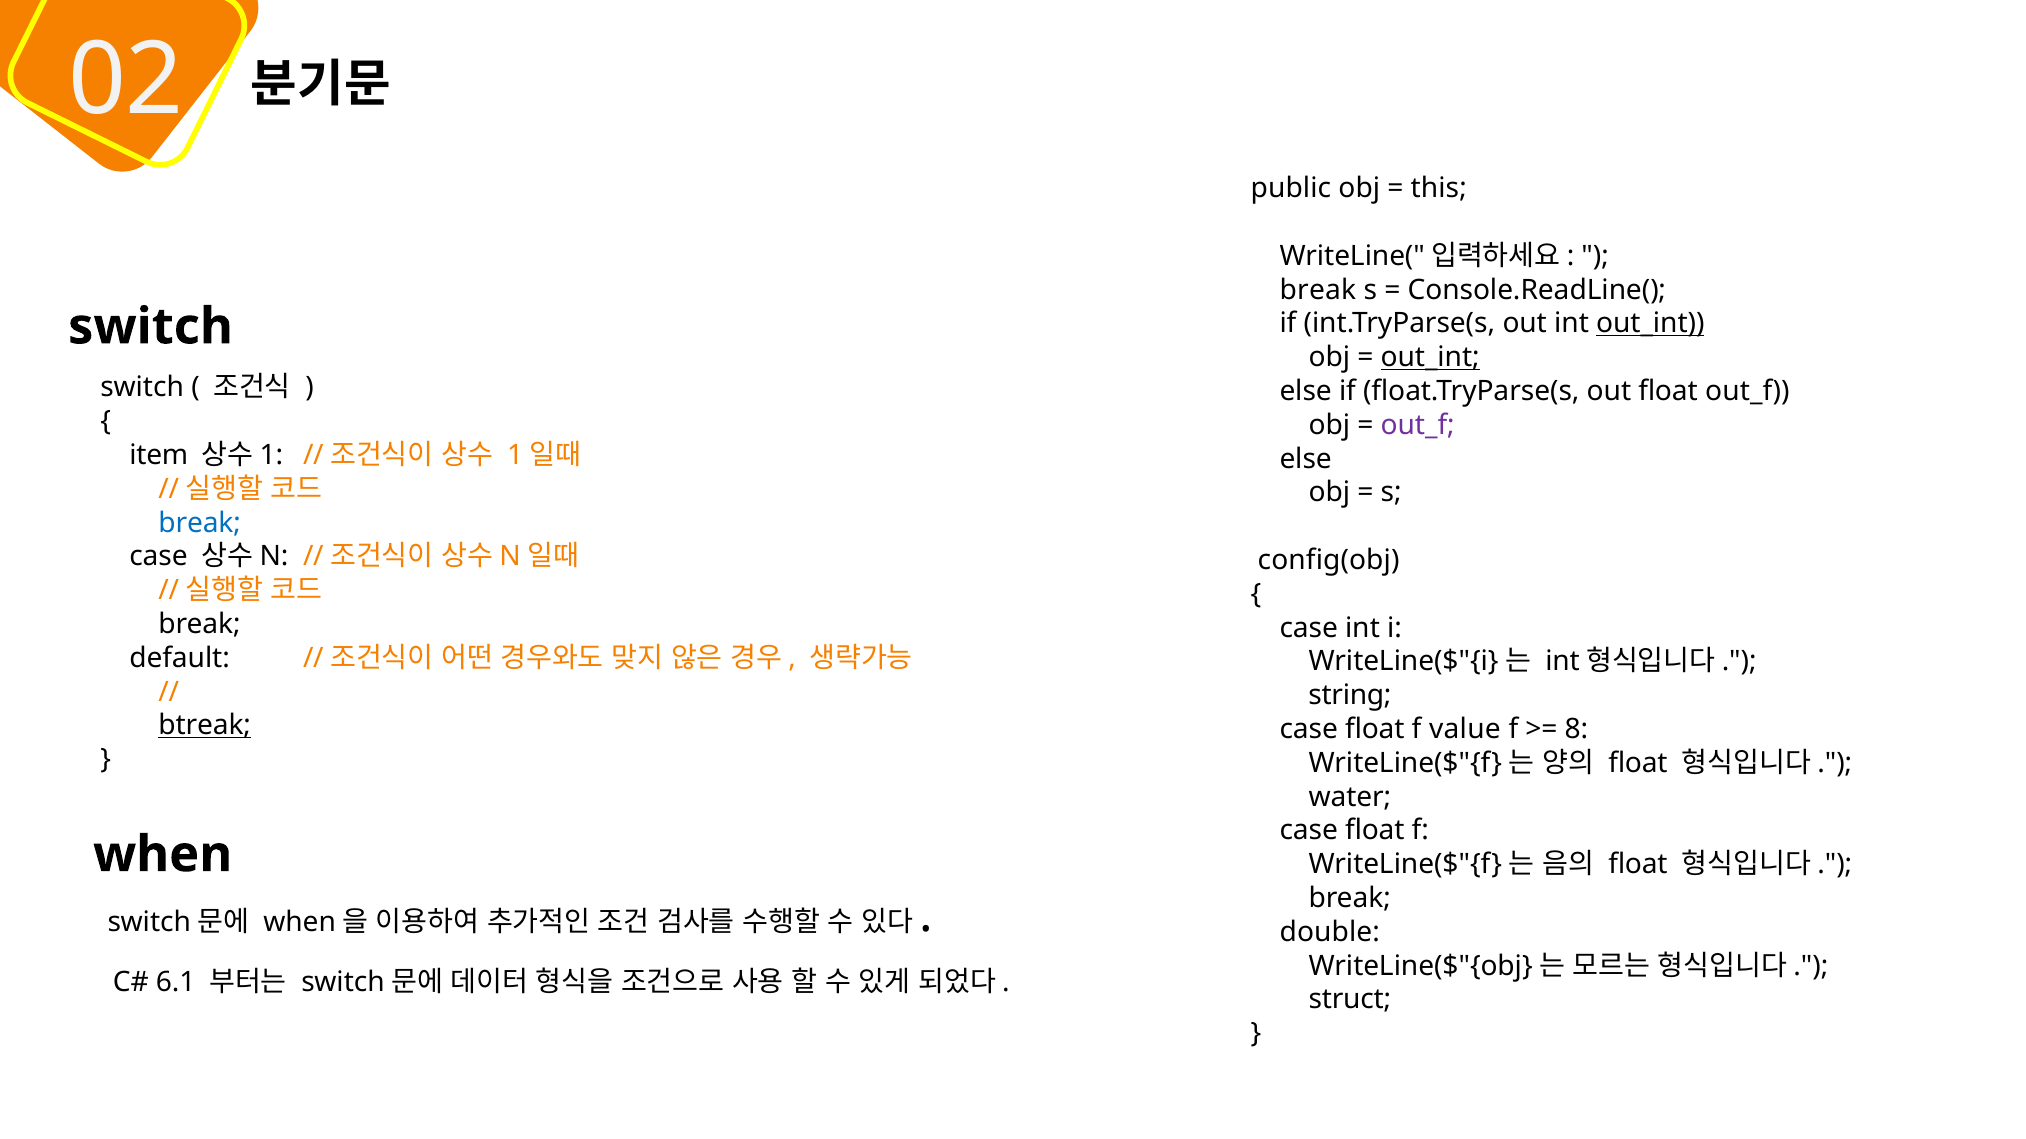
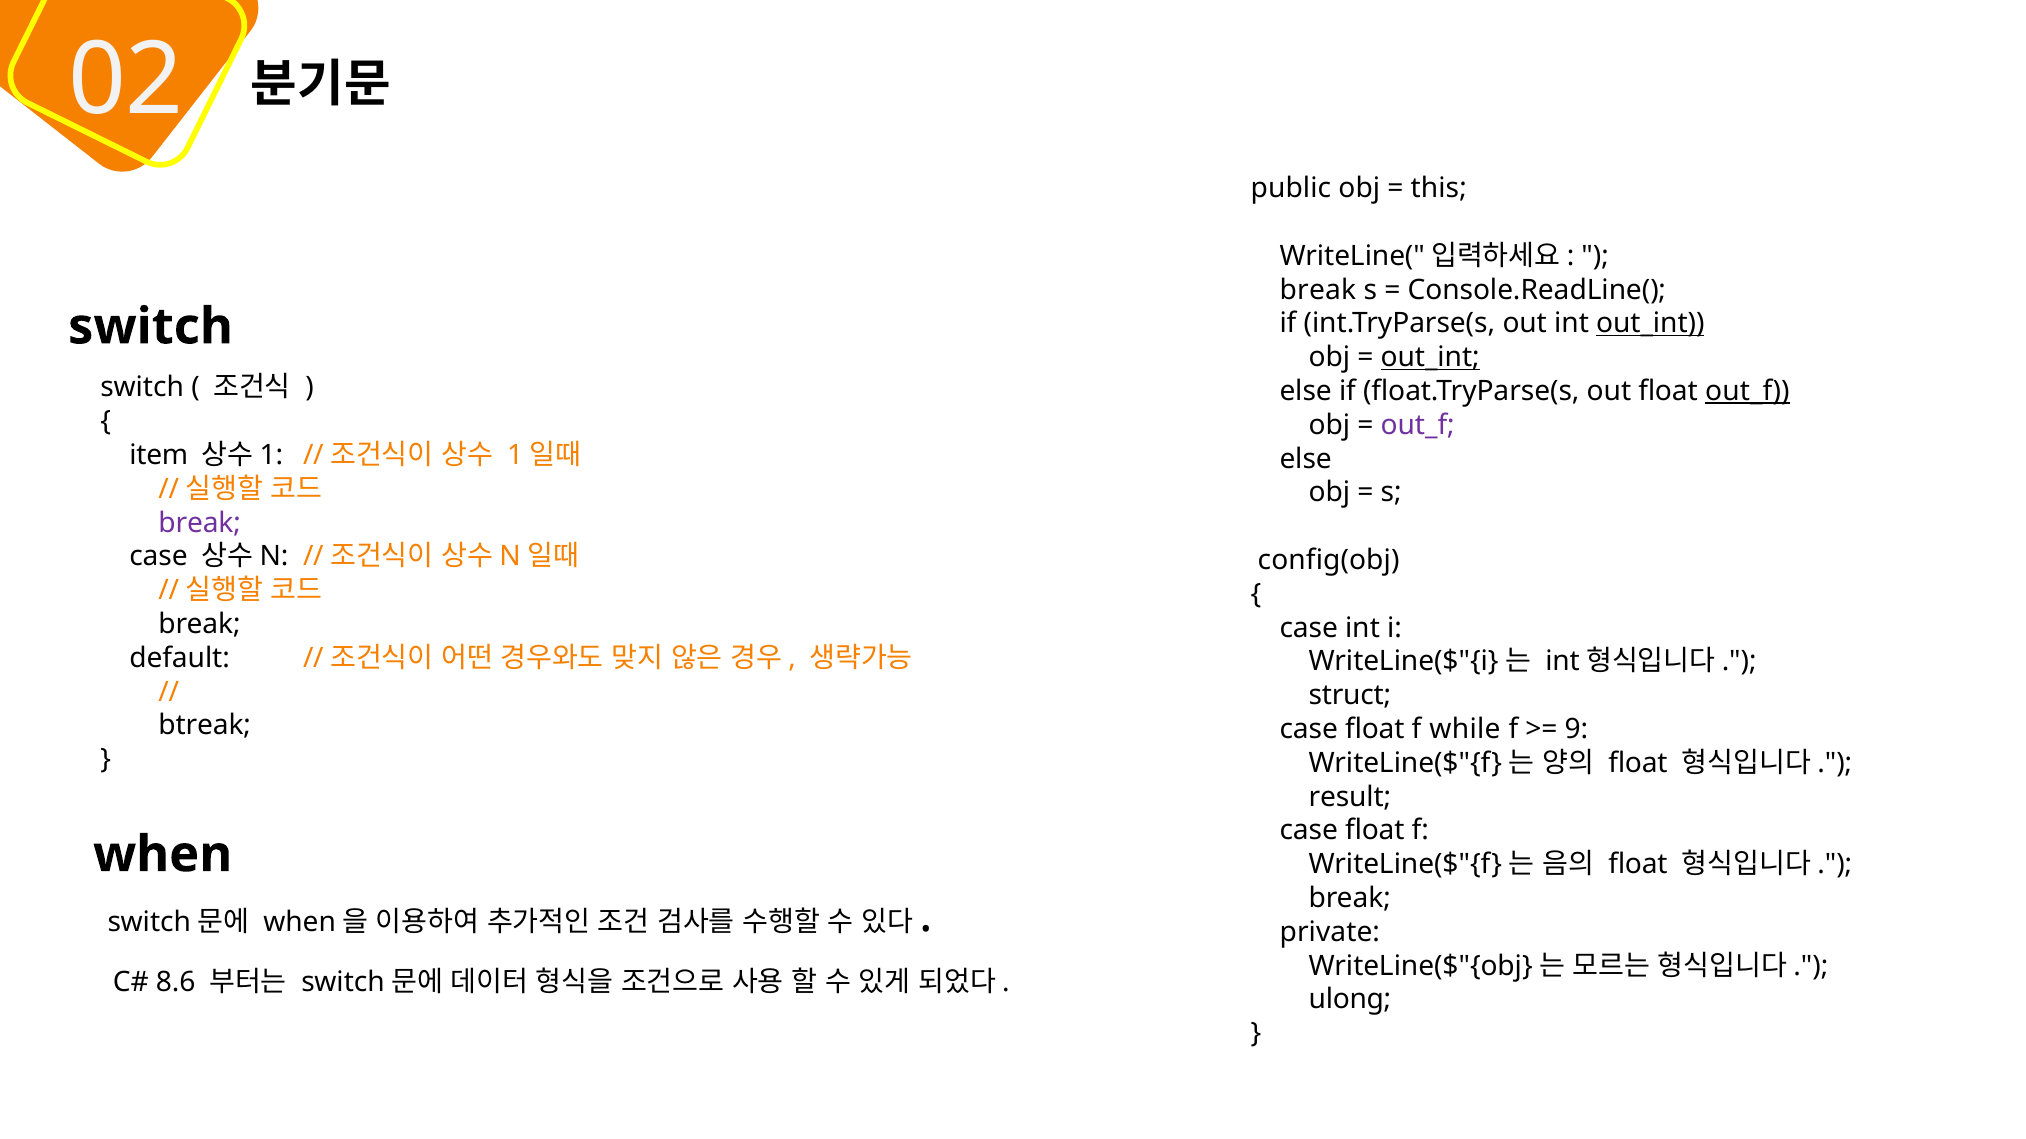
out_f underline: none -> present (1747, 391)
break colour: blue -> purple (200, 523)
string: string -> struct (1350, 696)
btreak underline: present -> none (205, 726)
value: value -> while (1465, 730)
8: 8 -> 9 (1576, 730)
water: water -> result (1350, 797)
double: double -> private (1330, 932)
6.1: 6.1 -> 8.6 (176, 983)
struct: struct -> ulong (1350, 1000)
